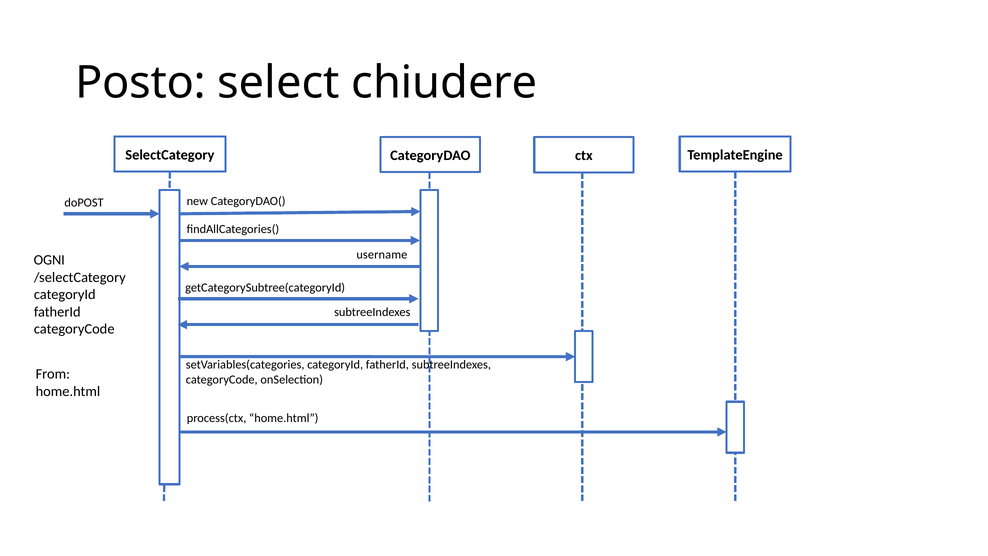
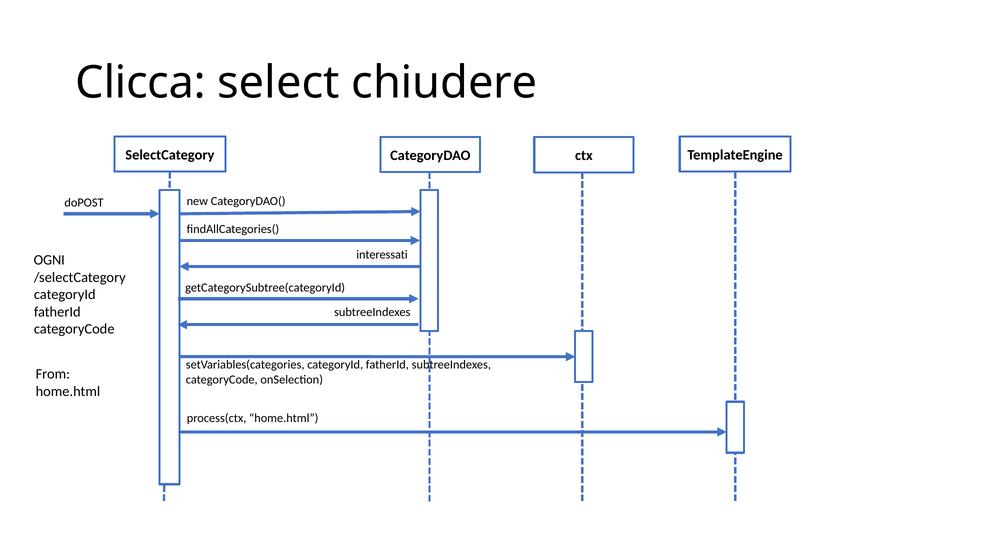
Posto: Posto -> Clicca (141, 83)
username: username -> interessati (382, 255)
